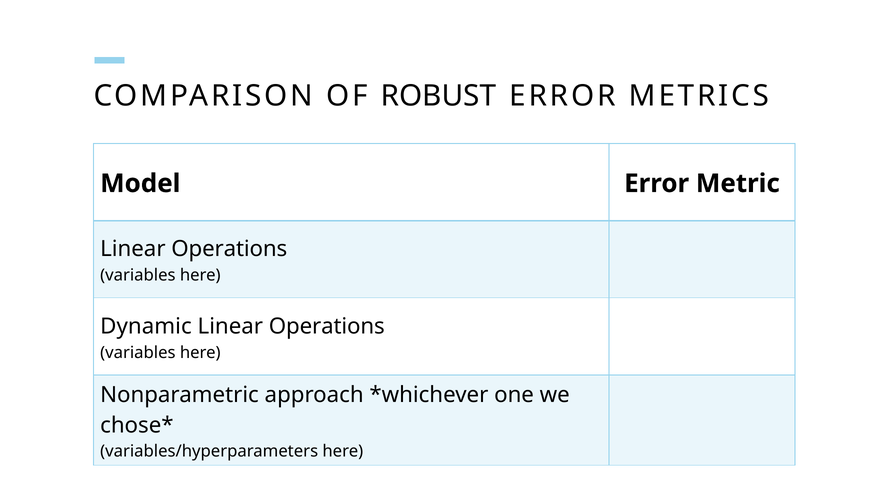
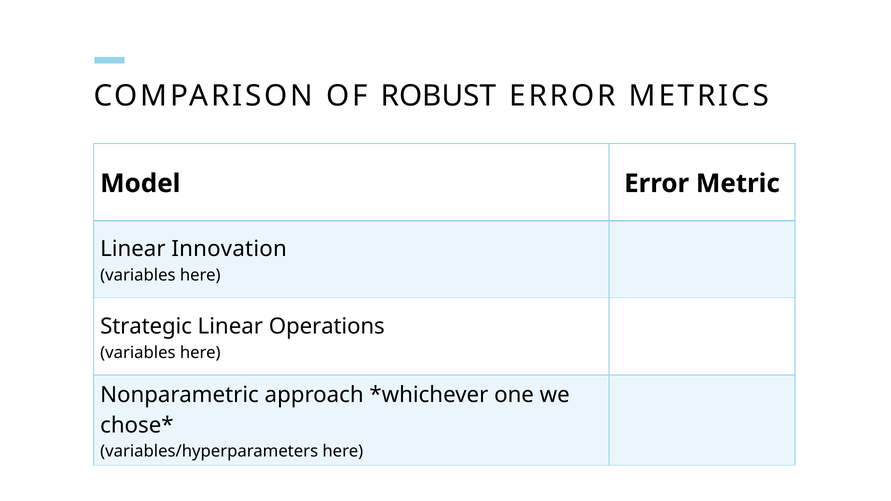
Operations: Operations -> Innovation (229, 249)
Dynamic: Dynamic -> Strategic (146, 326)
